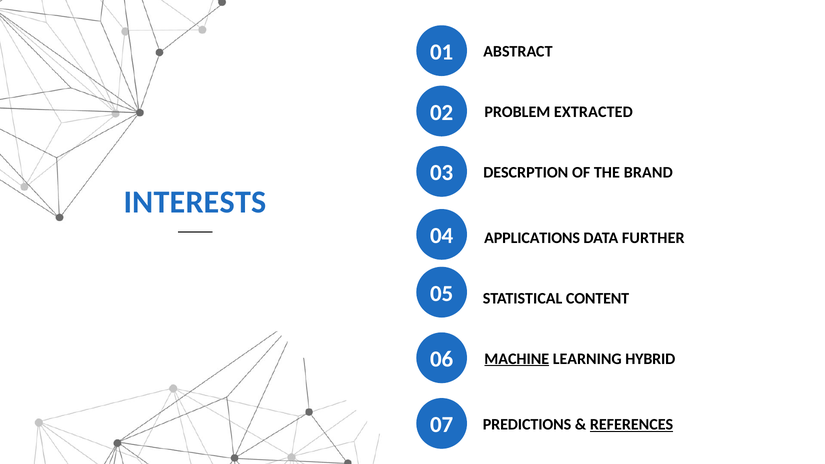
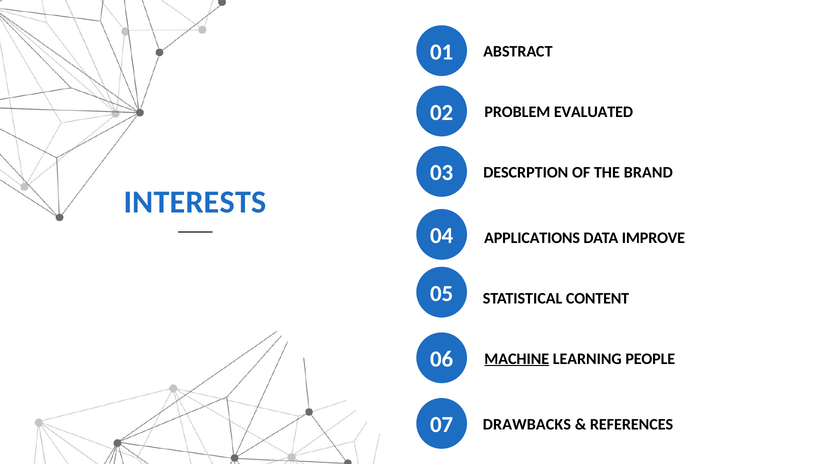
EXTRACTED: EXTRACTED -> EVALUATED (594, 112)
FURTHER: FURTHER -> IMPROVE (653, 238)
HYBRID: HYBRID -> PEOPLE (650, 359)
PREDICTIONS: PREDICTIONS -> DRAWBACKS (527, 424)
REFERENCES underline: present -> none (632, 424)
